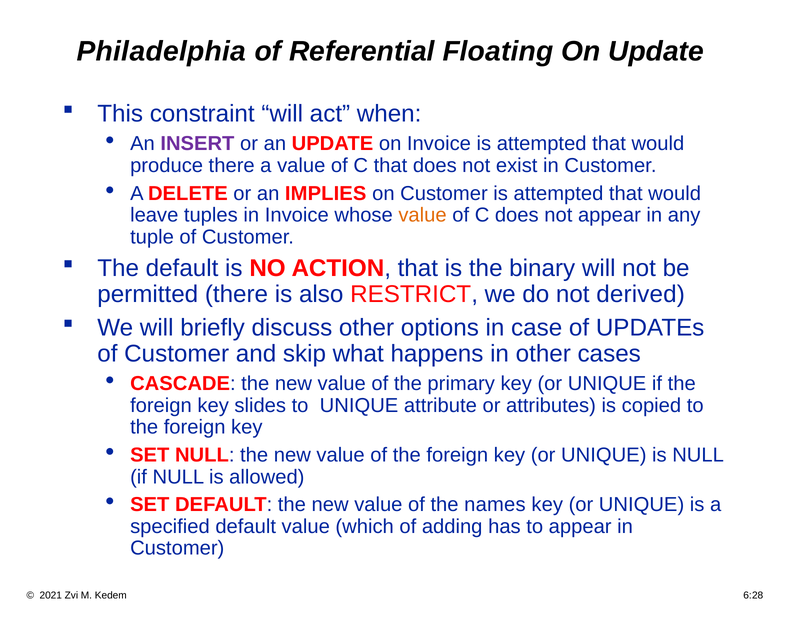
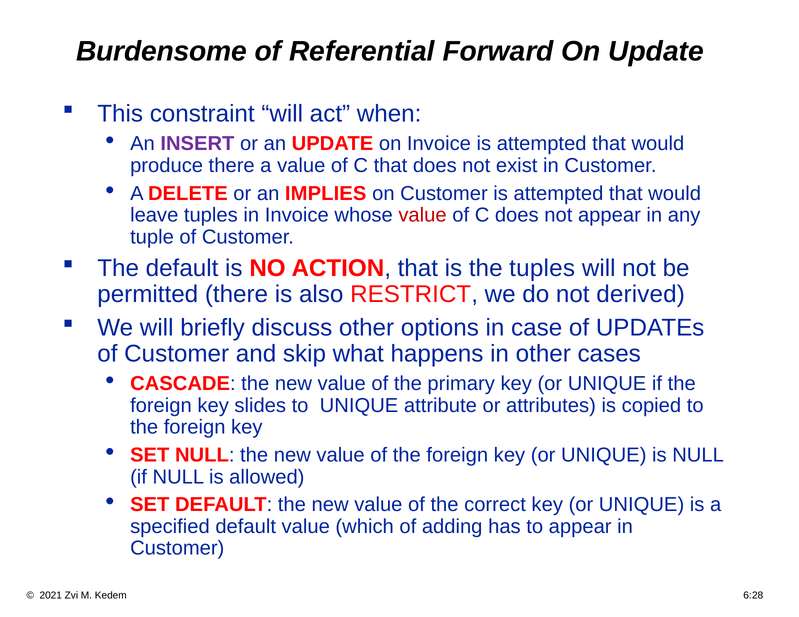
Philadelphia: Philadelphia -> Burdensome (162, 51)
Floating: Floating -> Forward (498, 51)
value colour: orange -> red (423, 215)
the binary: binary -> tuples (542, 268)
names: names -> correct (495, 505)
